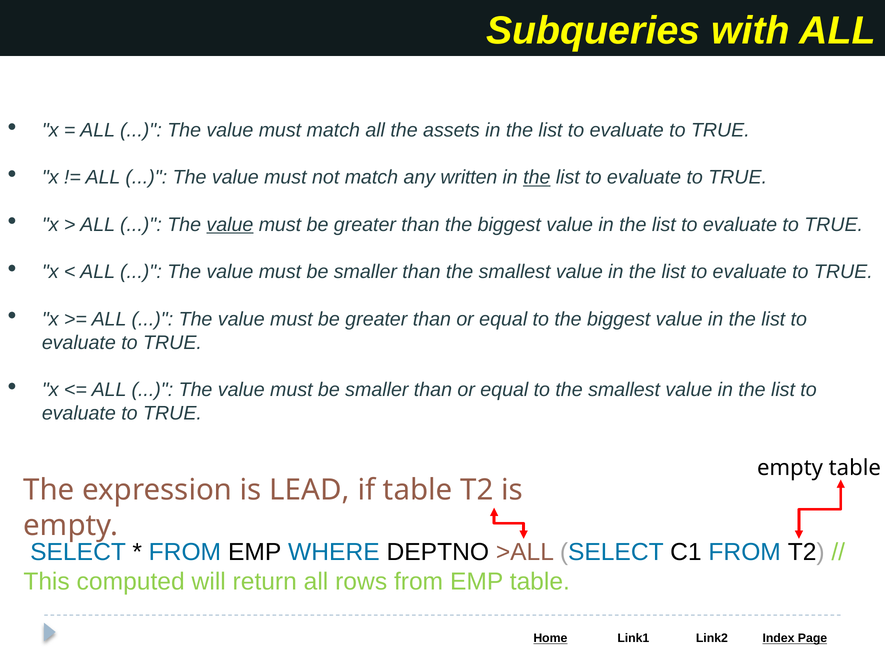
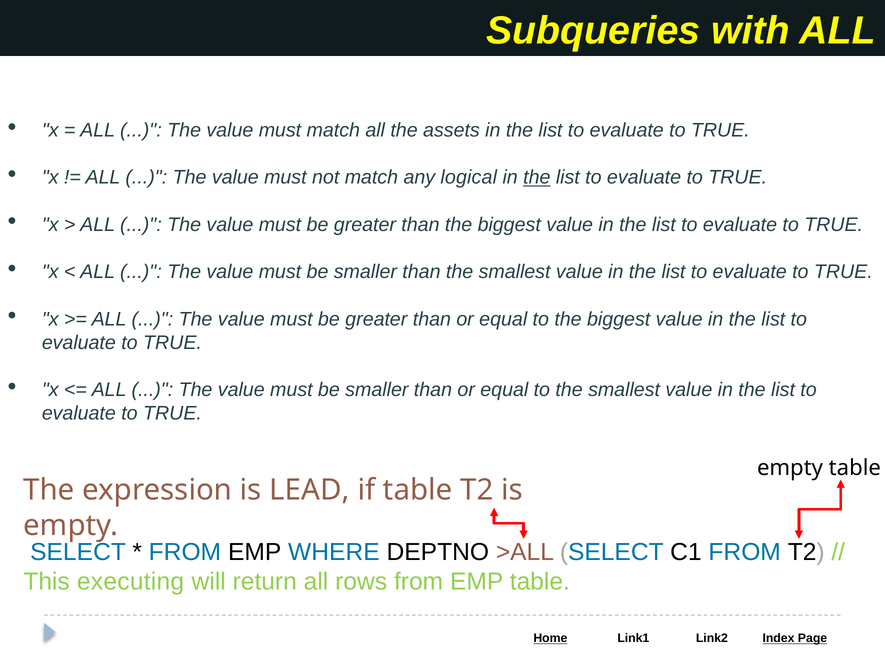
written: written -> logical (469, 177)
value underline: present -> none (230, 225)
computed: computed -> executing (131, 581)
